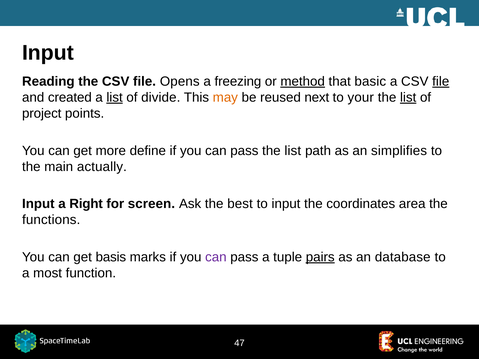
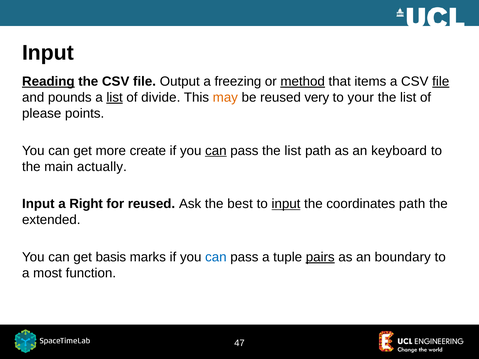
Reading underline: none -> present (48, 82)
Opens: Opens -> Output (180, 82)
basic: basic -> items (370, 82)
created: created -> pounds (70, 98)
next: next -> very (317, 98)
list underline: present -> none (408, 98)
project: project -> please (42, 113)
define: define -> create (148, 151)
can underline: none -> present (216, 151)
simplifies: simplifies -> keyboard (399, 151)
for screen: screen -> reused (151, 204)
input underline: none -> present (286, 204)
coordinates area: area -> path (412, 204)
functions: functions -> extended (51, 220)
can colour: purple -> blue (216, 257)
database: database -> boundary (403, 257)
